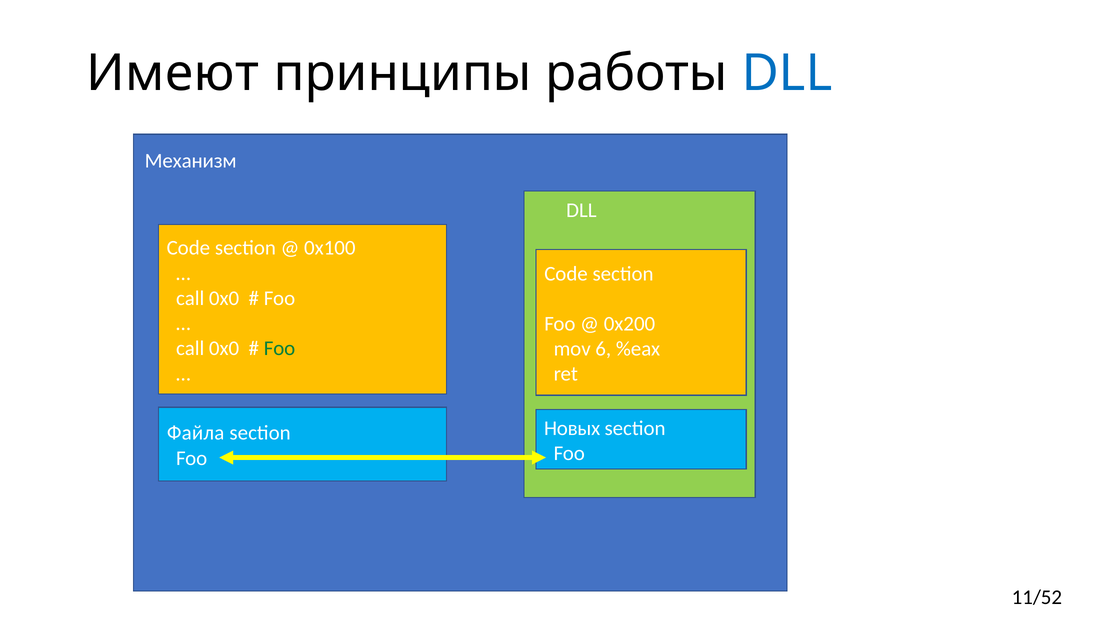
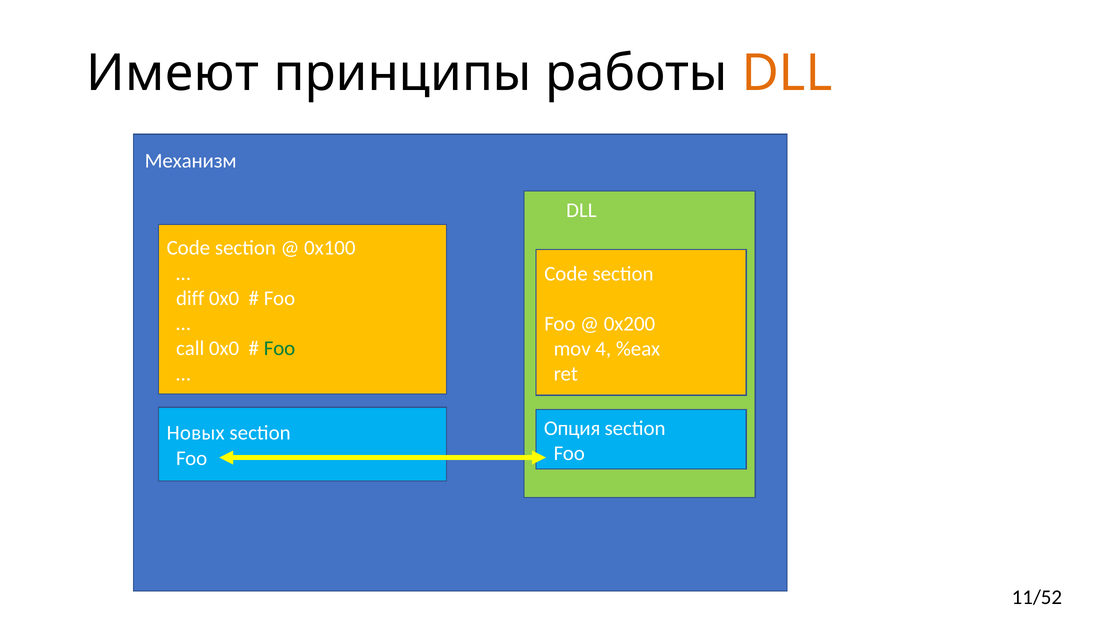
DLL colour: blue -> orange (787, 73)
сall: сall -> diff (190, 298)
6: 6 -> 4 (603, 349)
Новых: Новых -> Опция (572, 428)
Файла: Файла -> Новых (196, 433)
